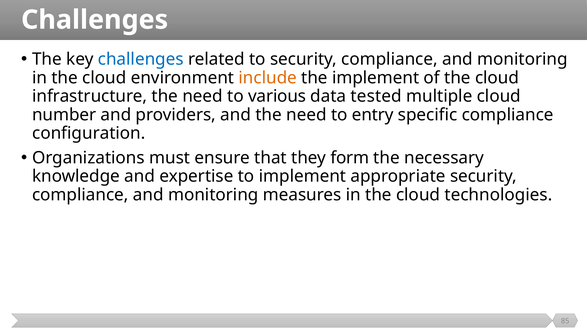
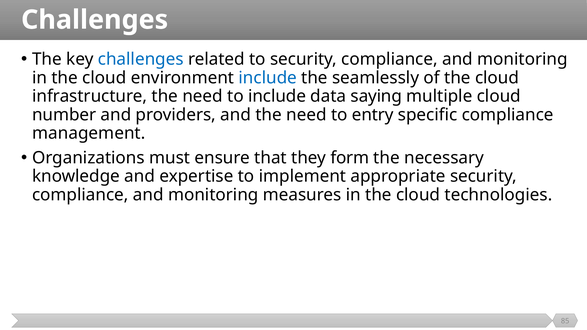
include colour: orange -> blue (268, 78)
the implement: implement -> seamlessly (376, 78)
to various: various -> include (277, 96)
tested: tested -> saying (376, 96)
configuration: configuration -> management (89, 133)
